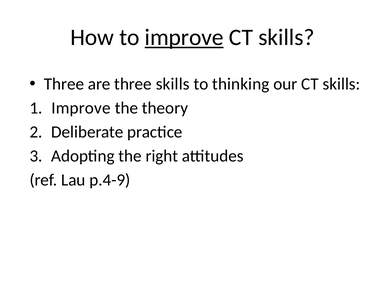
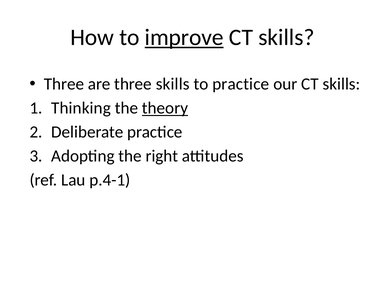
to thinking: thinking -> practice (241, 84)
Improve: Improve -> Thinking (81, 108)
theory underline: none -> present (165, 108)
p.4-9: p.4-9 -> p.4-1 (110, 180)
